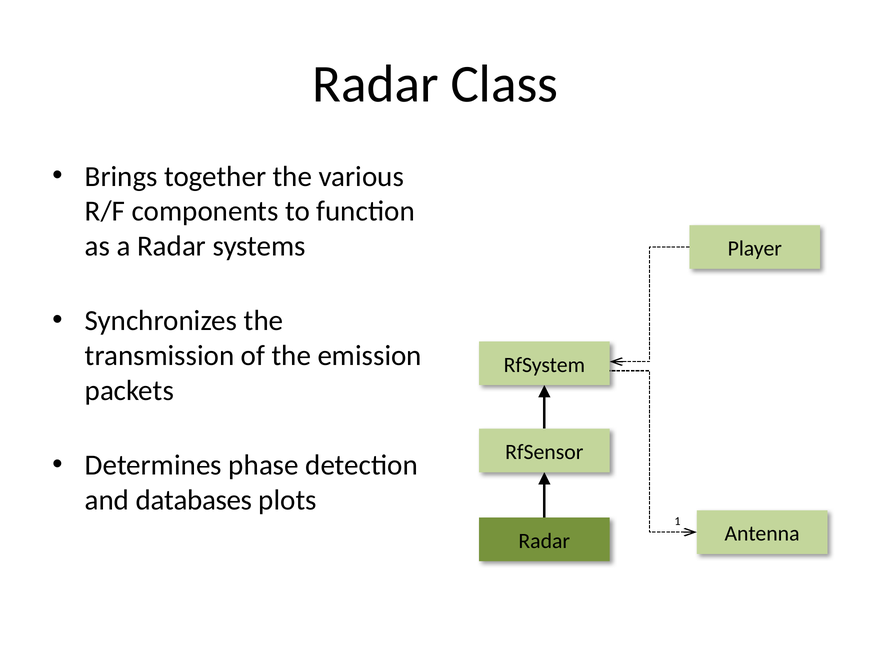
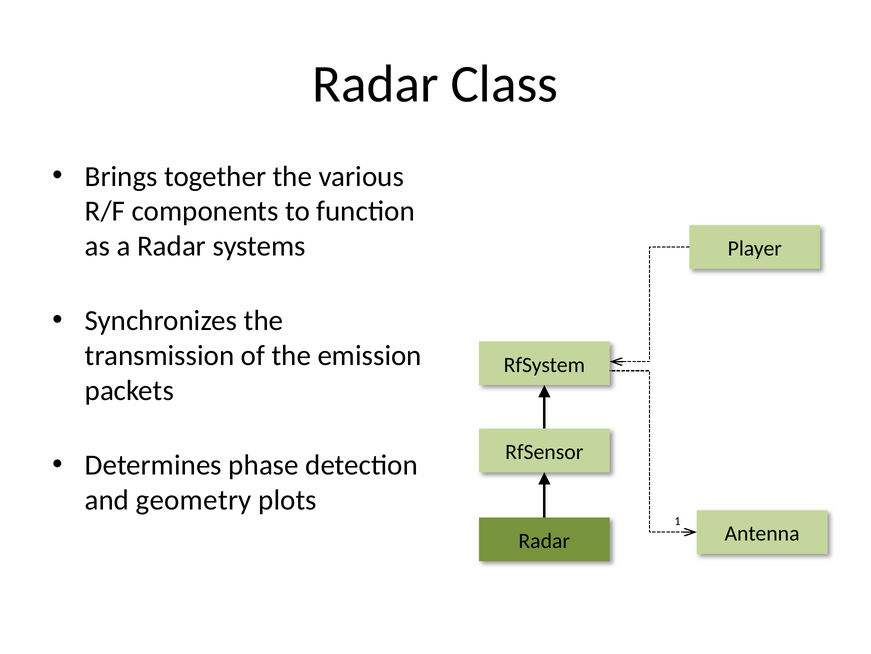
databases: databases -> geometry (194, 500)
